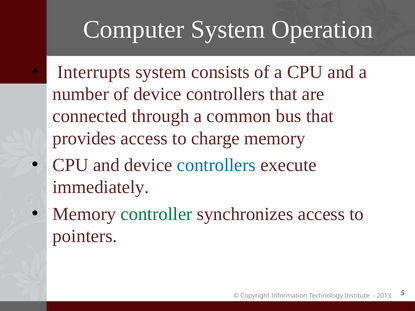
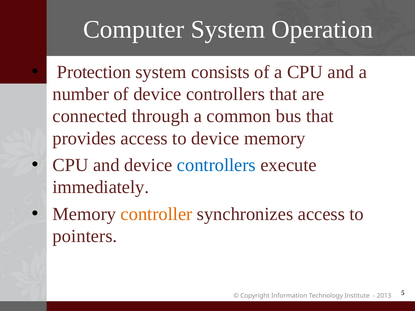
Interrupts: Interrupts -> Protection (94, 72)
to charge: charge -> device (215, 138)
controller colour: green -> orange (156, 214)
